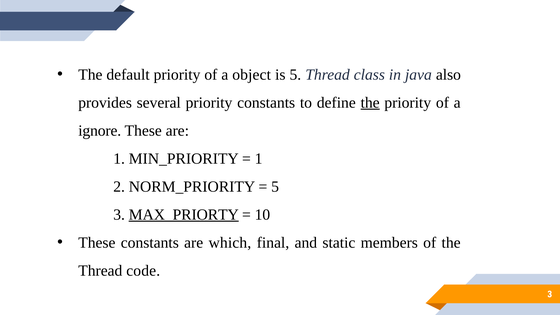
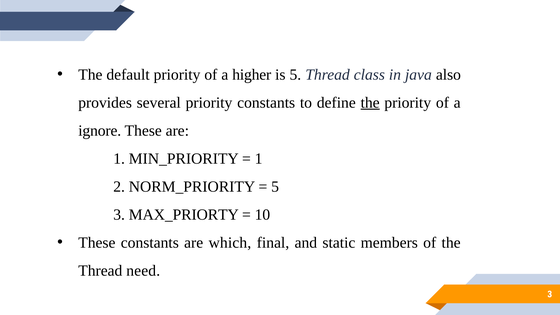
object: object -> higher (252, 75)
MAX_PRIORTY underline: present -> none (184, 215)
code: code -> need (143, 271)
